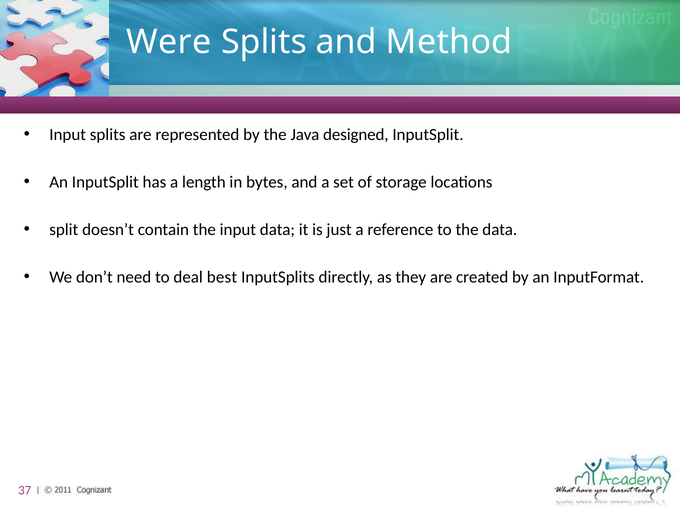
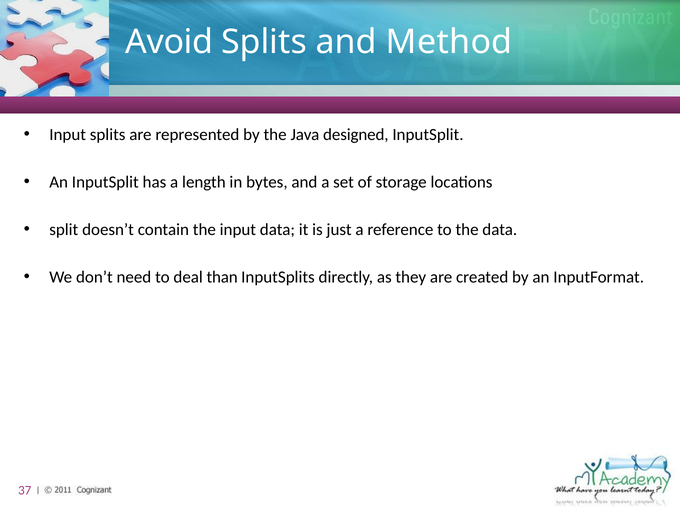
Were: Were -> Avoid (169, 42)
best: best -> than (222, 277)
